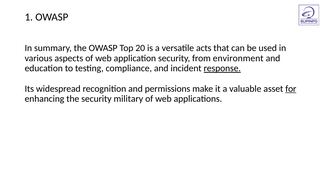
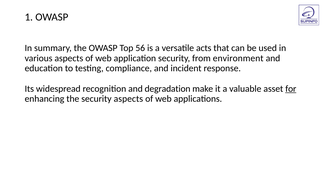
20: 20 -> 56 (140, 48)
response underline: present -> none (222, 68)
permissions: permissions -> degradation (168, 89)
security military: military -> aspects (128, 99)
